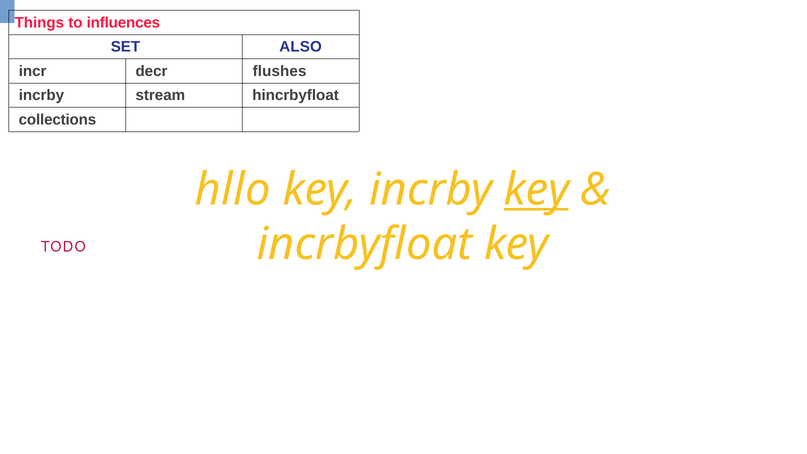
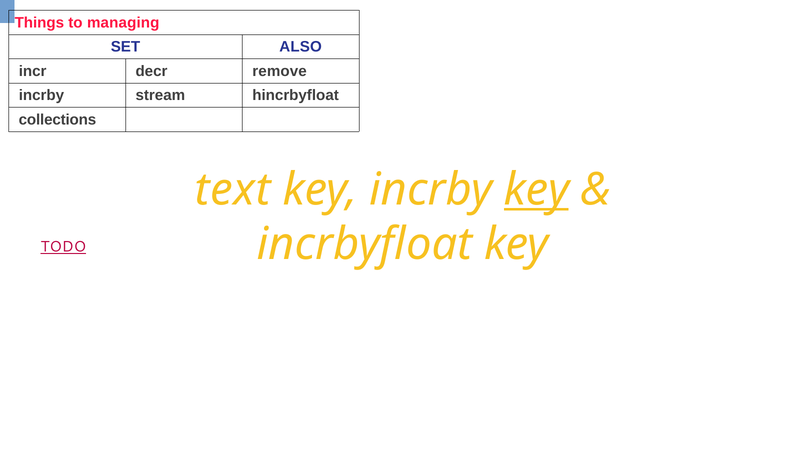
influences: influences -> managing (123, 23)
flushes: flushes -> remove (280, 71)
hllo: hllo -> text (233, 190)
TODO underline: none -> present (63, 247)
